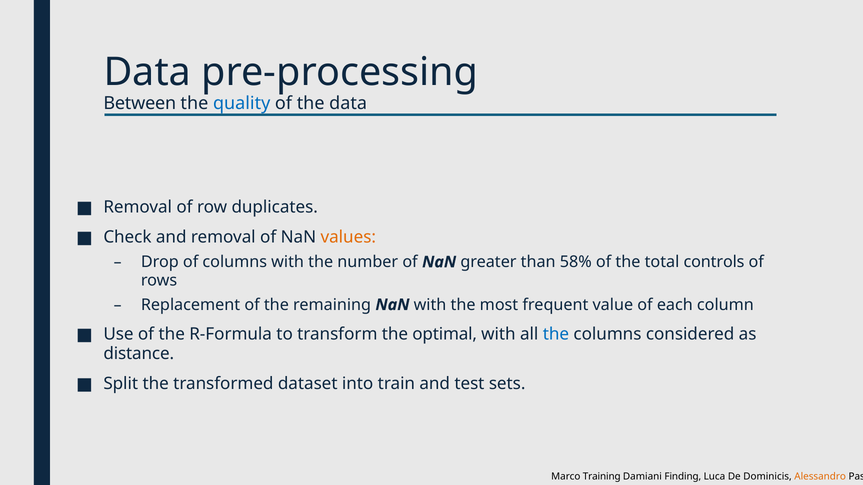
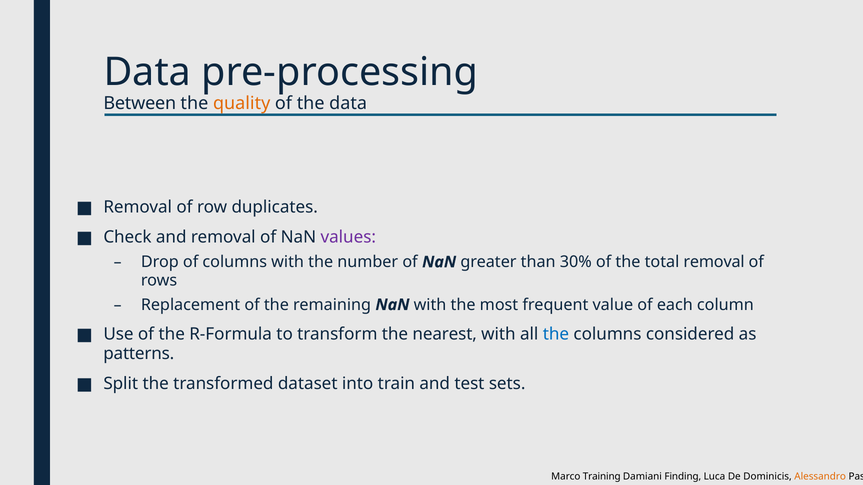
quality colour: blue -> orange (242, 103)
values colour: orange -> purple (348, 237)
58%: 58% -> 30% (576, 262)
total controls: controls -> removal (714, 262)
optimal: optimal -> nearest (445, 335)
distance: distance -> patterns (139, 354)
